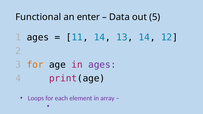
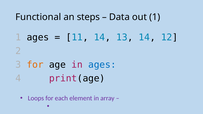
enter: enter -> steps (88, 17)
out 5: 5 -> 1 (155, 17)
ages colour: purple -> blue (102, 65)
